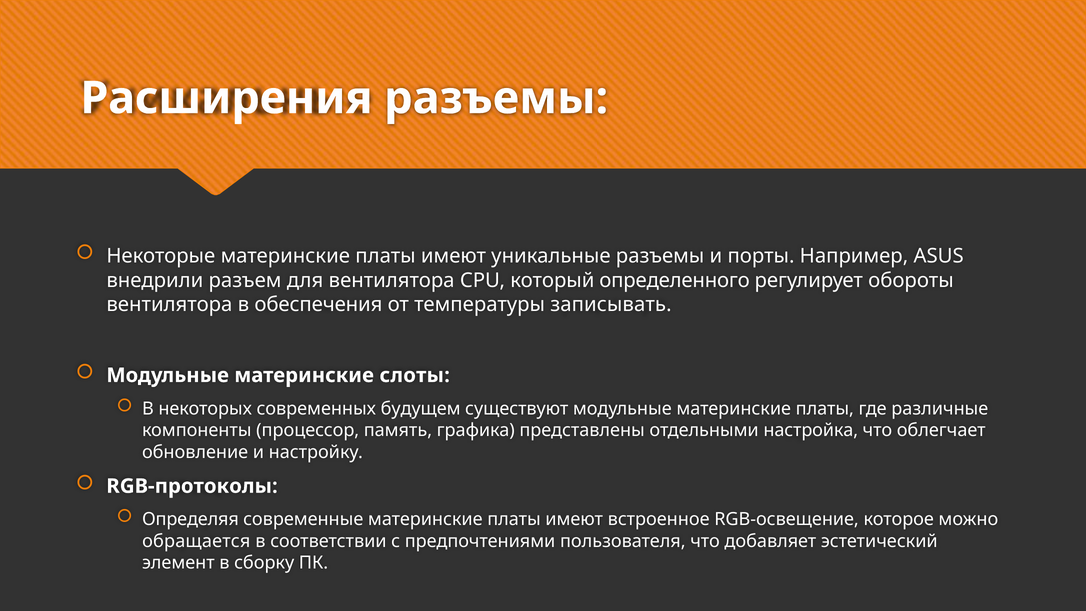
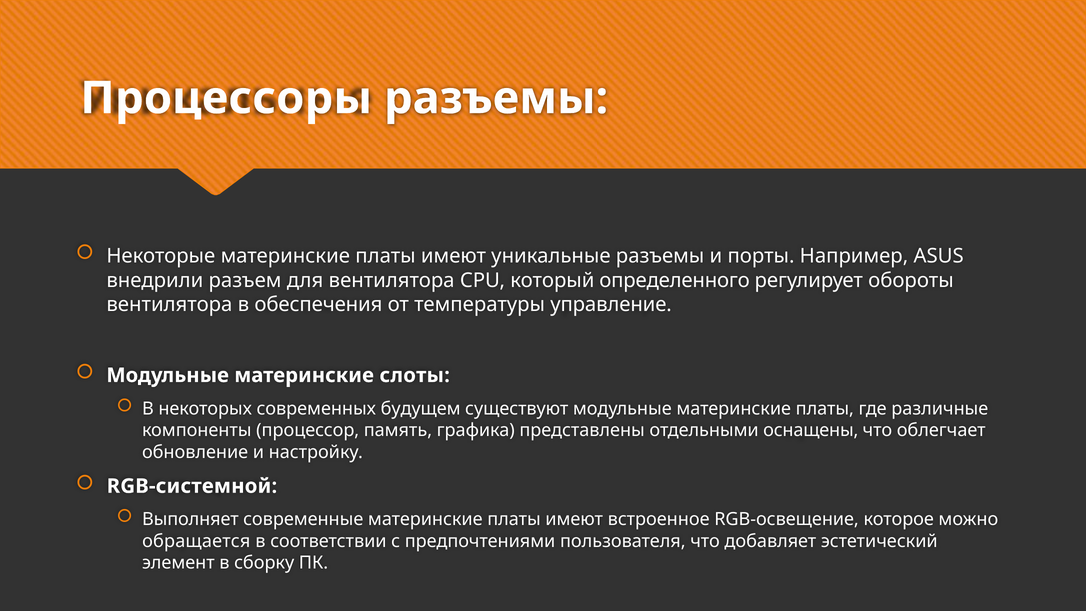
Расширения: Расширения -> Процессоры (226, 98)
записывать: записывать -> управление (611, 305)
настройка: настройка -> оснащены (811, 430)
RGB-протоколы: RGB-протоколы -> RGB-системной (192, 486)
Определяя: Определяя -> Выполняет (190, 519)
